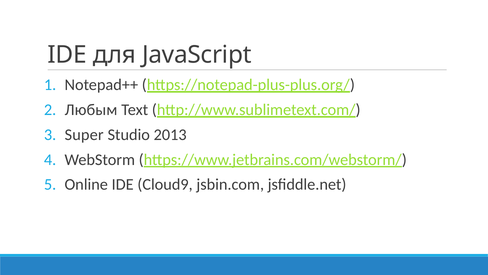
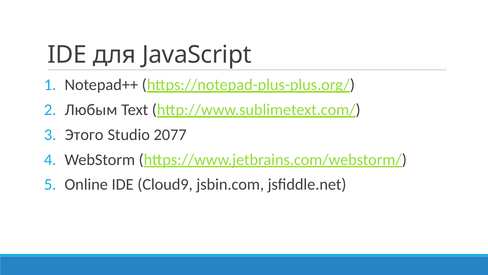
Super: Super -> Этого (84, 134)
2013: 2013 -> 2077 (170, 134)
